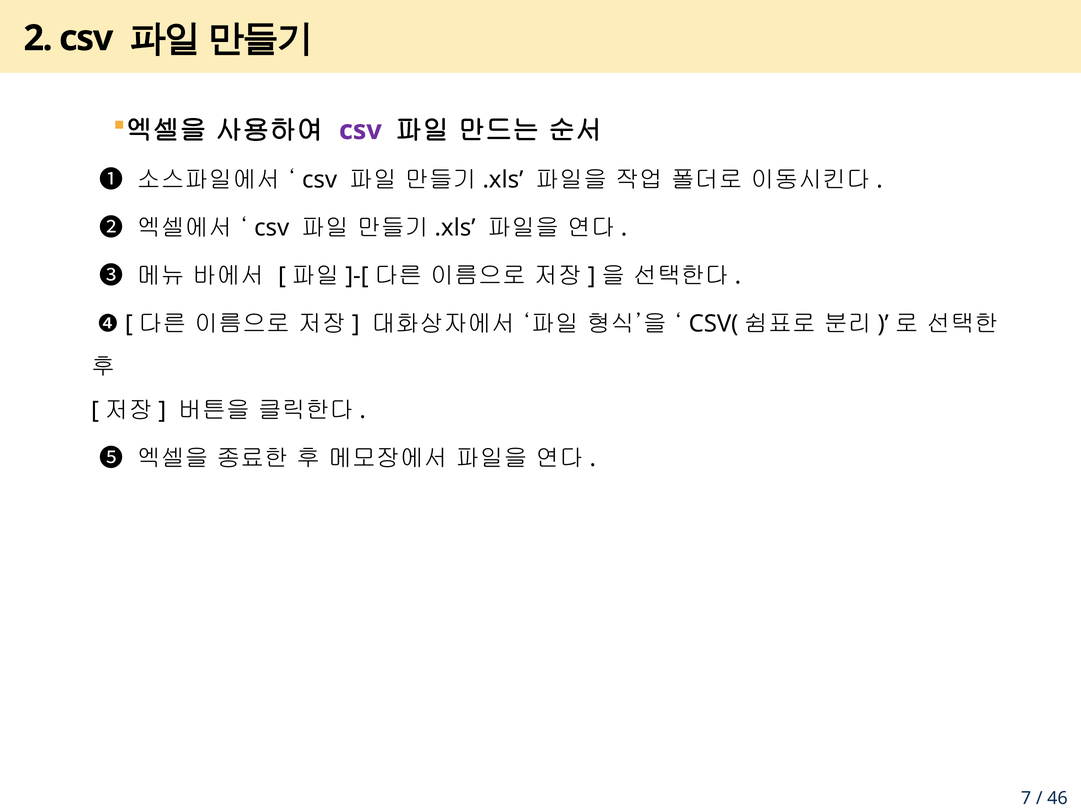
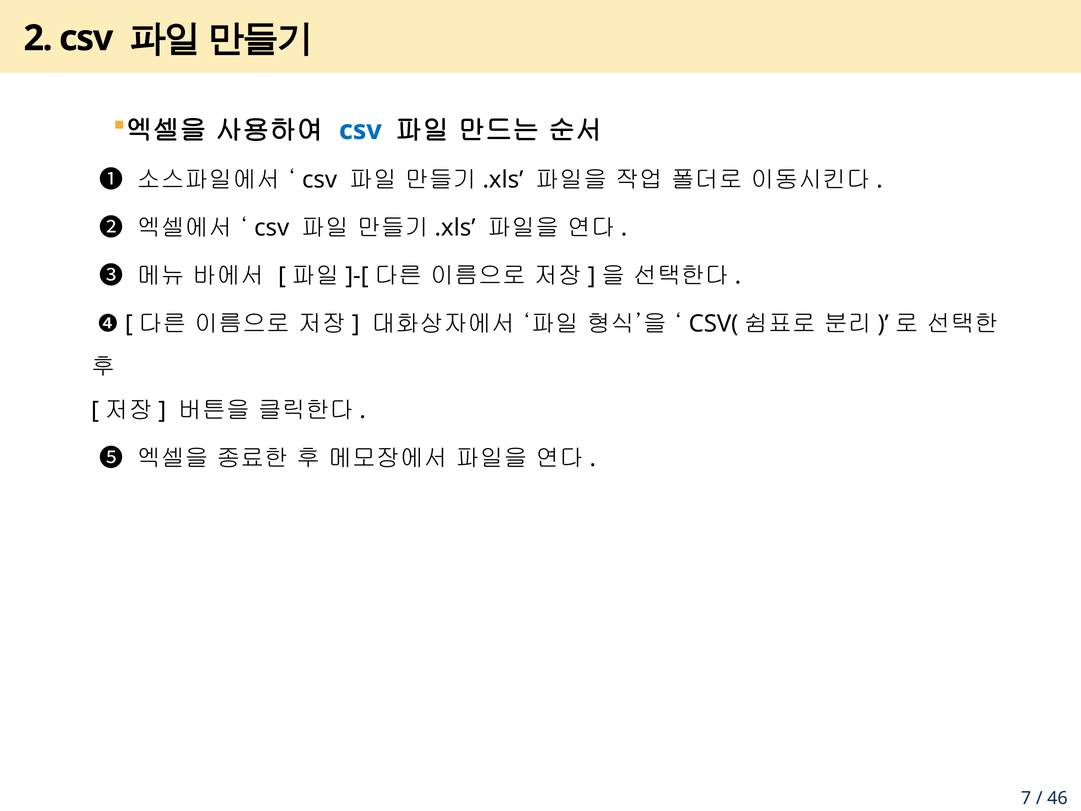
csv colour: purple -> blue (360, 130)
